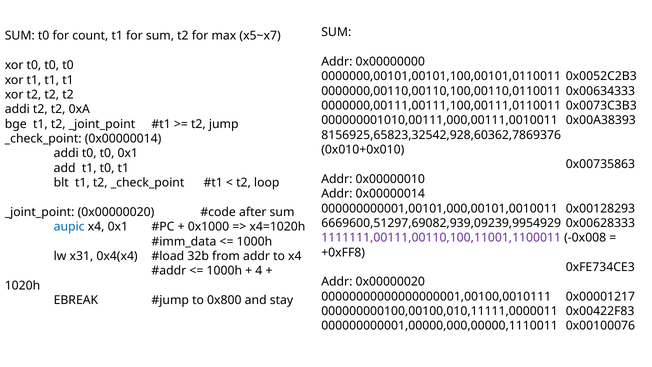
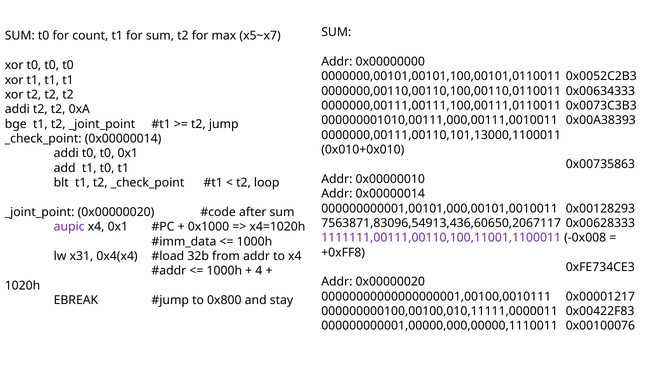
8156925,65823,32542,928,60362,7869376: 8156925,65823,32542,928,60362,7869376 -> 0000000,00111,00110,101,13000,1100011 (441, 135)
6669600,51297,69082,939,09239,9954929: 6669600,51297,69082,939,09239,9954929 -> 7563871,83096,54913,436,60650,2067117 (441, 223)
aupic colour: blue -> purple (69, 227)
